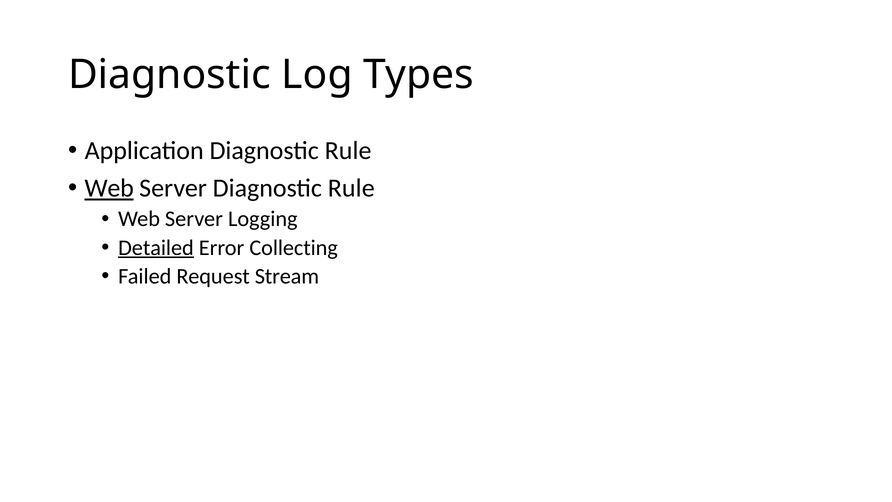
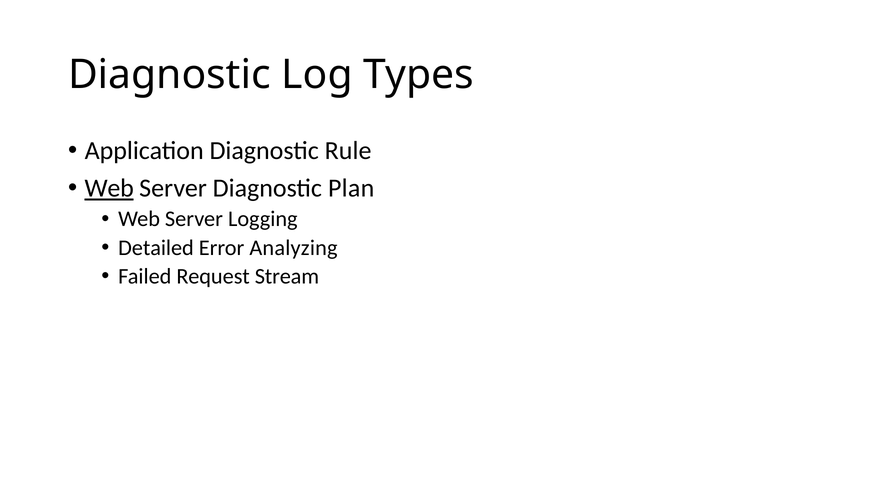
Server Diagnostic Rule: Rule -> Plan (351, 188)
Detailed underline: present -> none (156, 248)
Collecting: Collecting -> Analyzing (293, 248)
